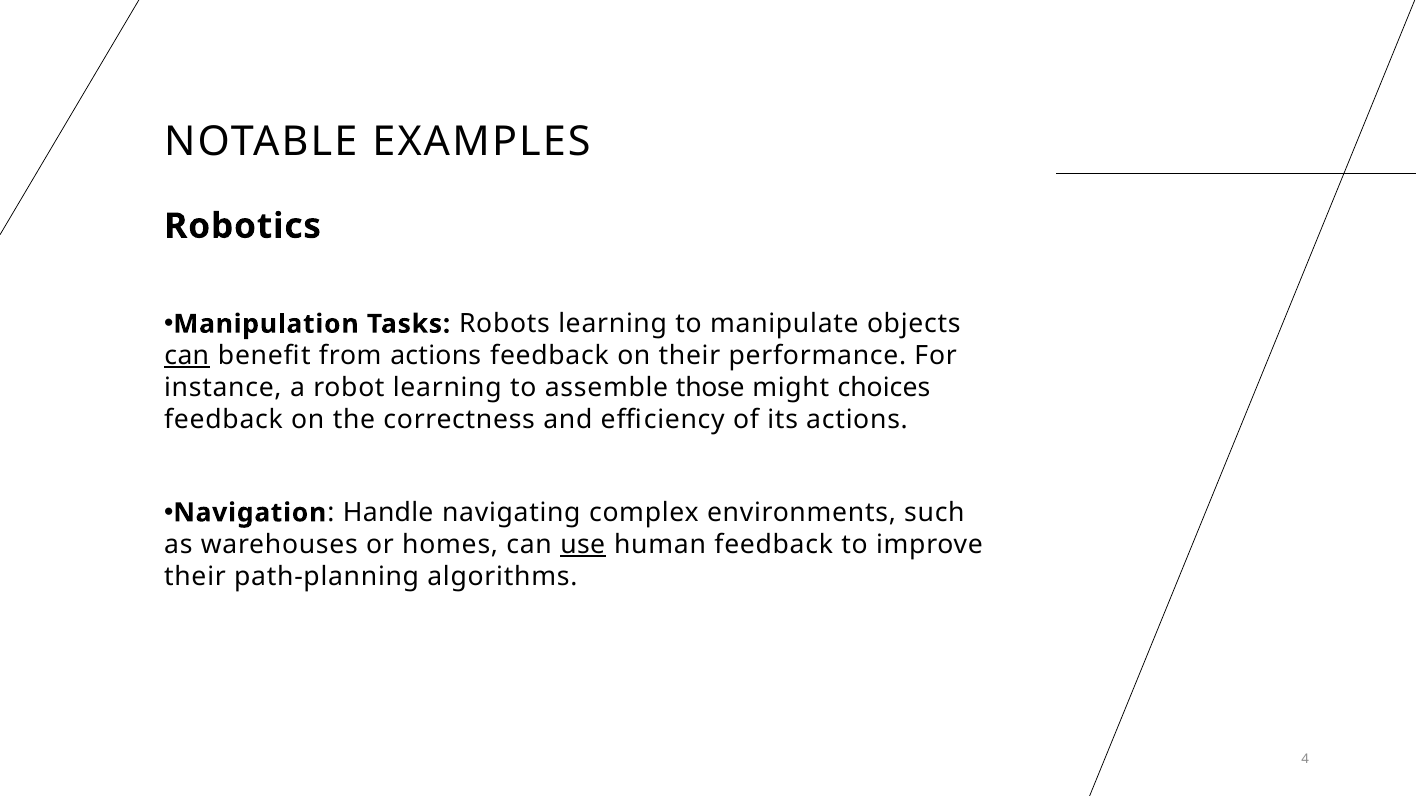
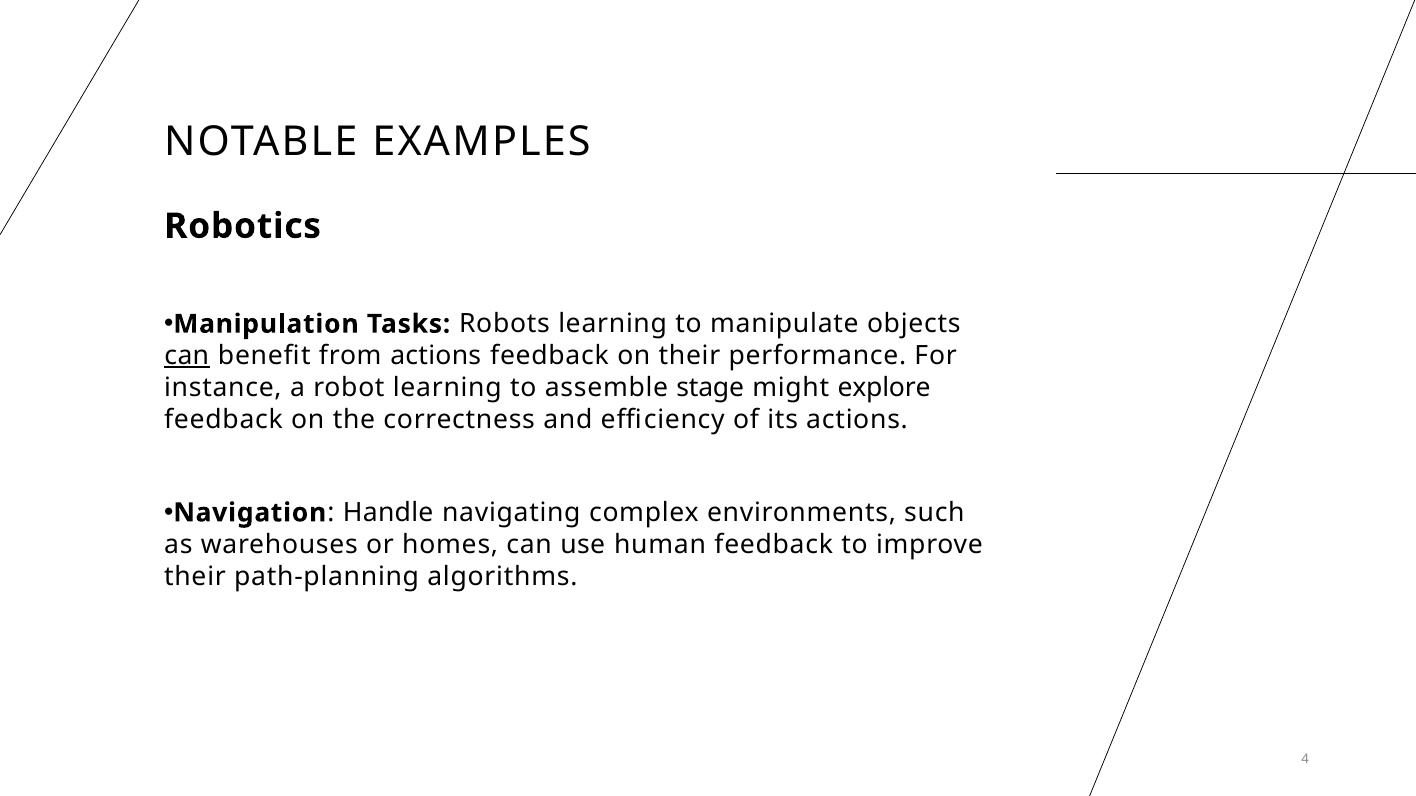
those: those -> stage (710, 388)
choices: choices -> explore (884, 388)
use underline: present -> none (583, 545)
